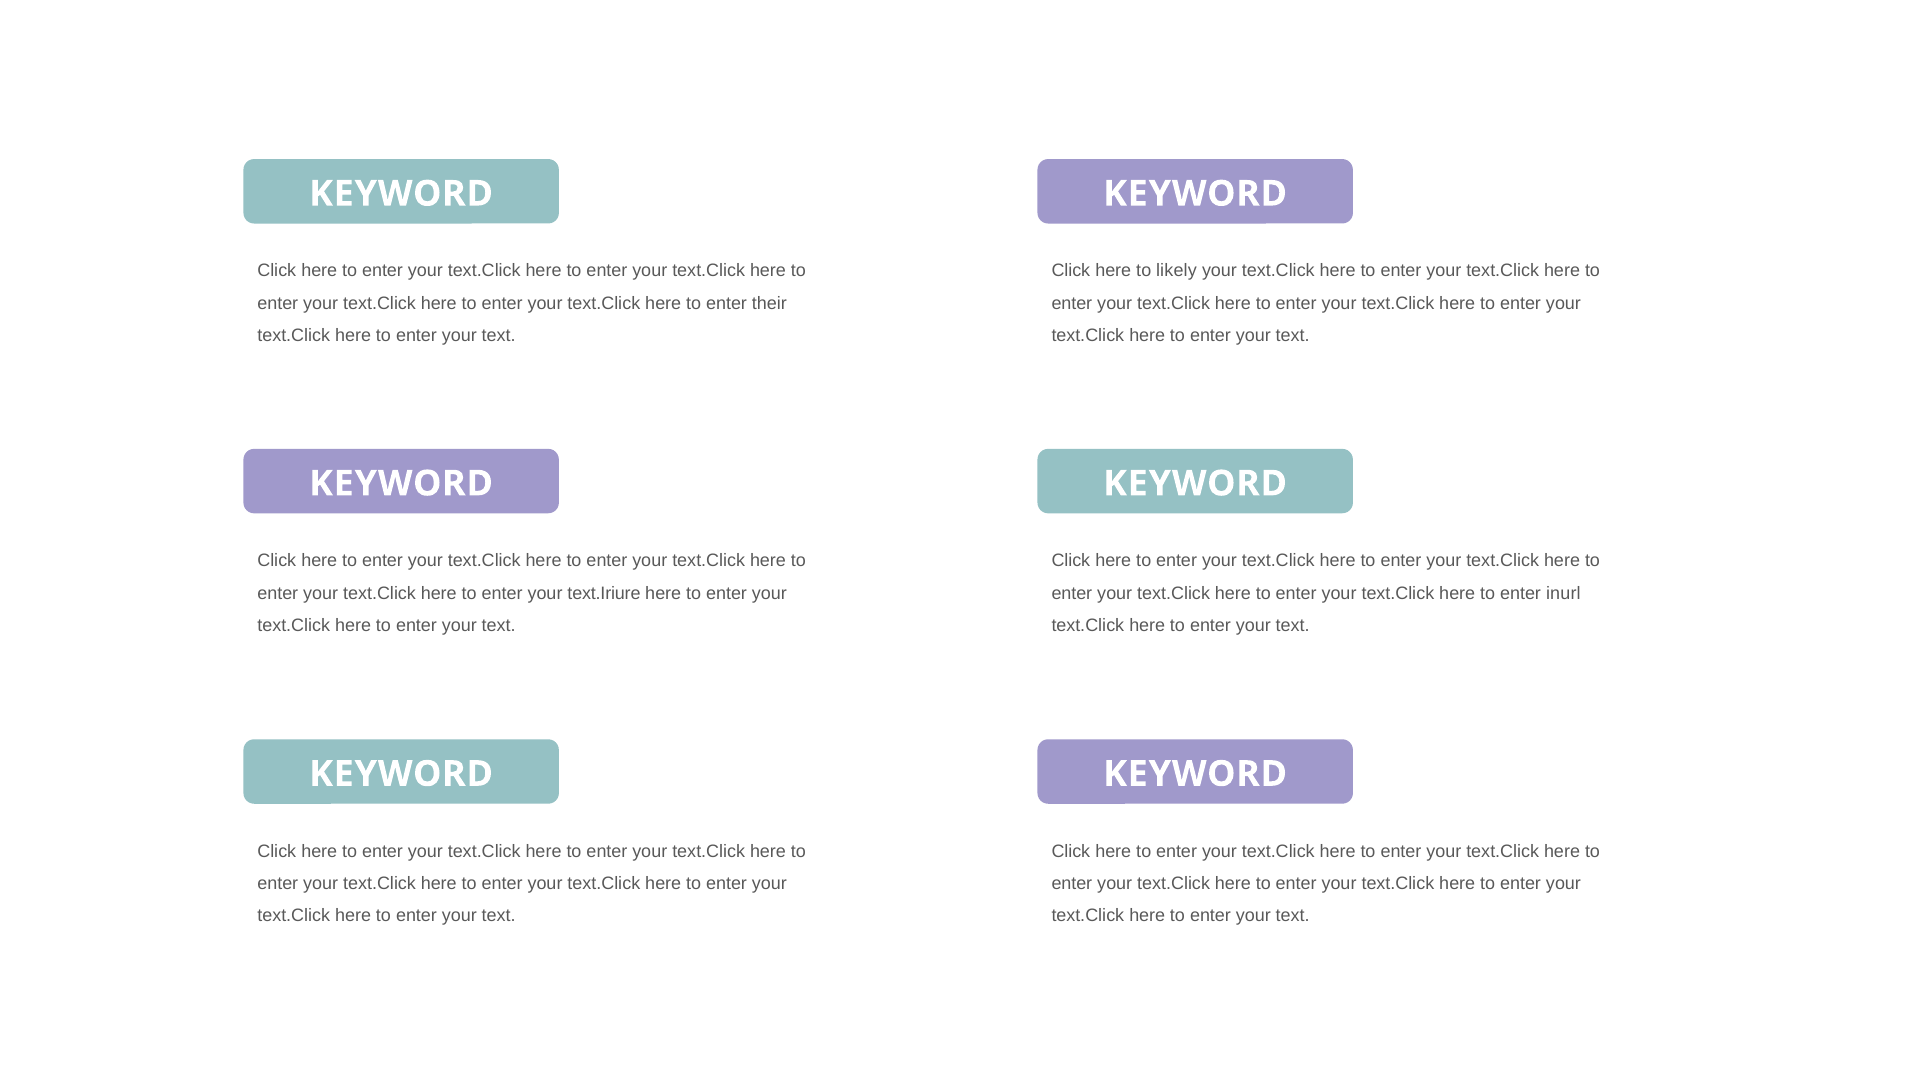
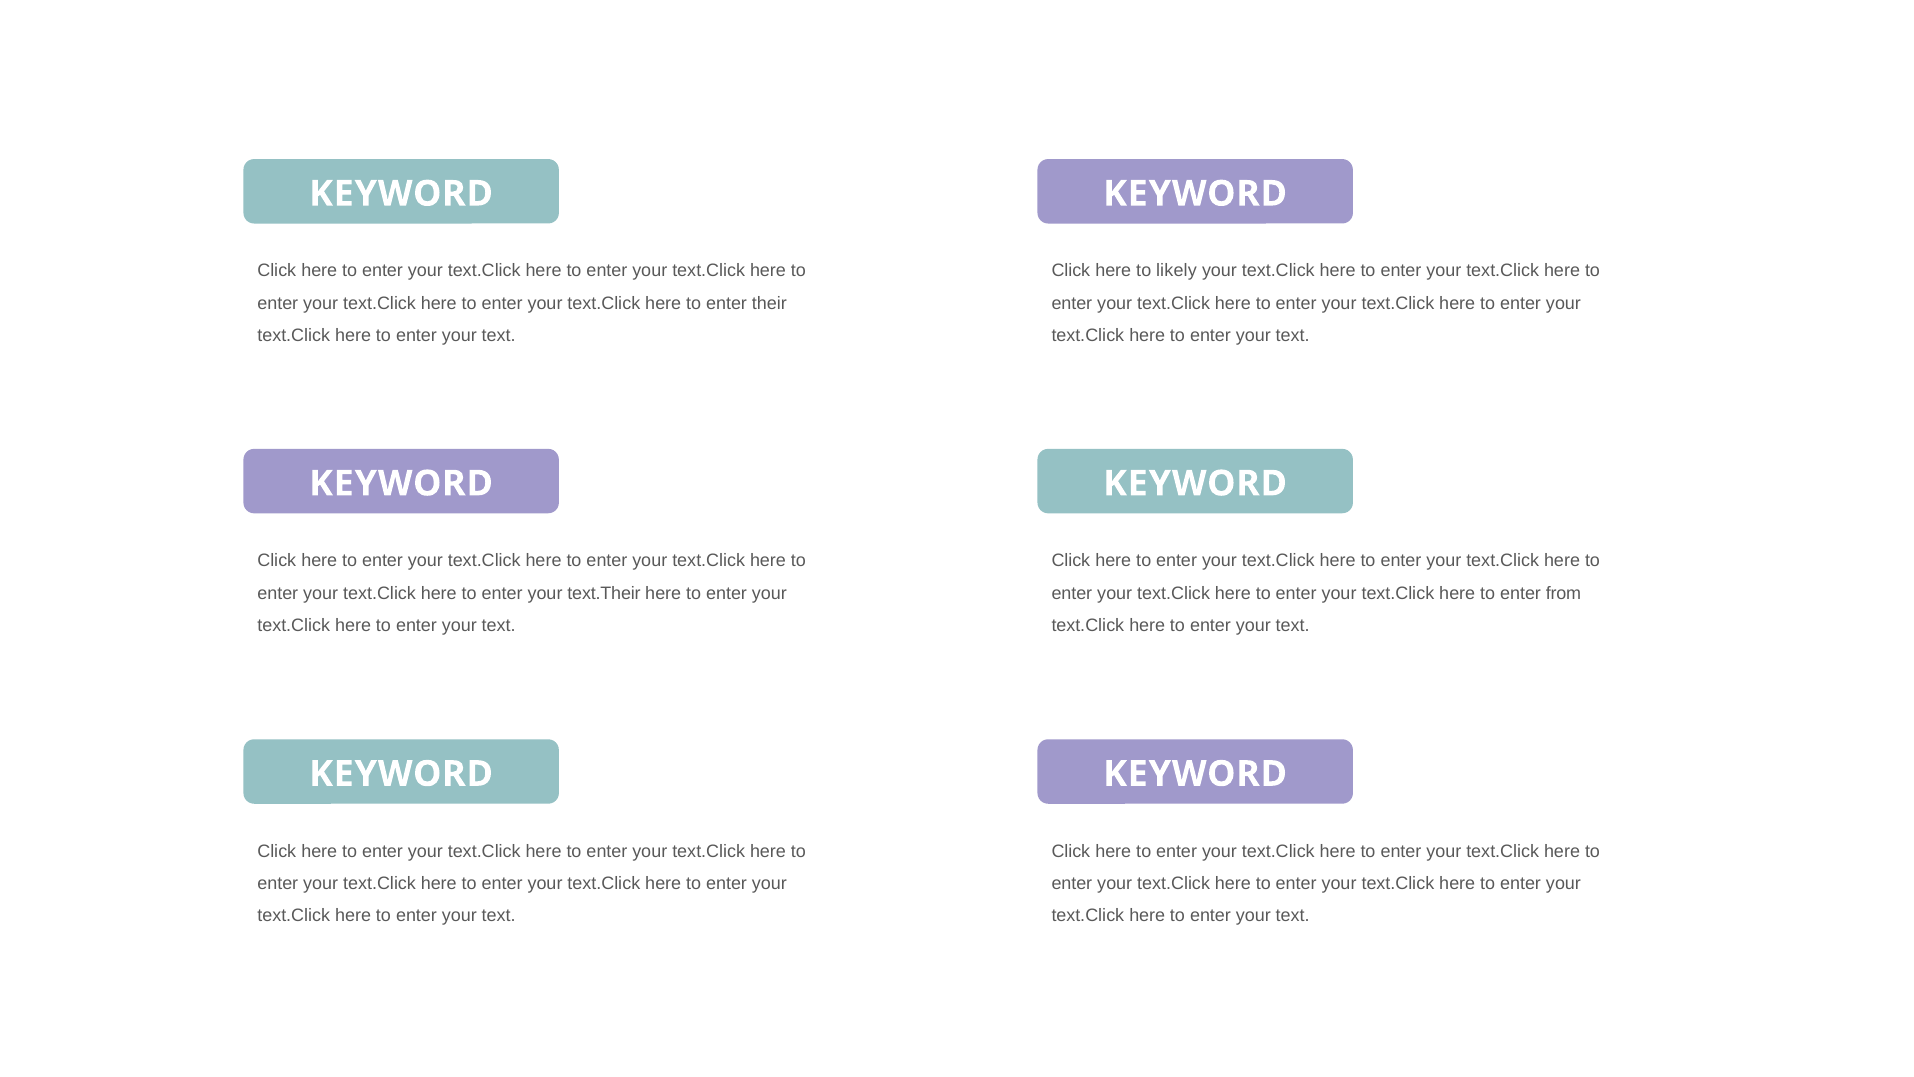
text.Iriure: text.Iriure -> text.Their (604, 593)
inurl: inurl -> from (1564, 593)
